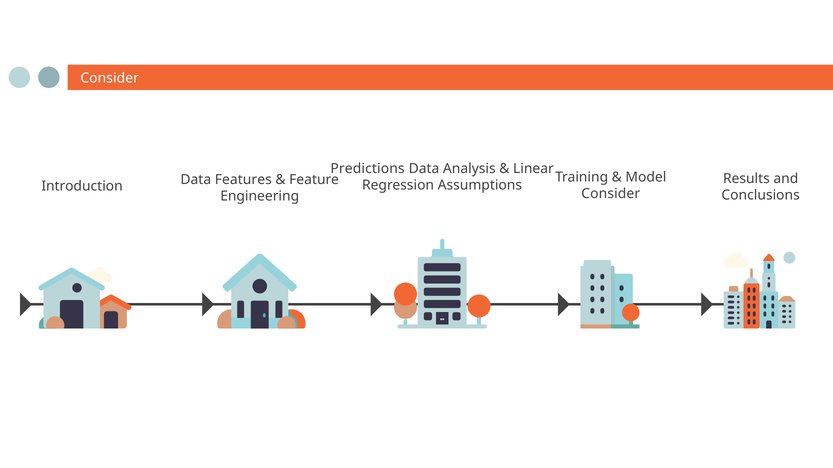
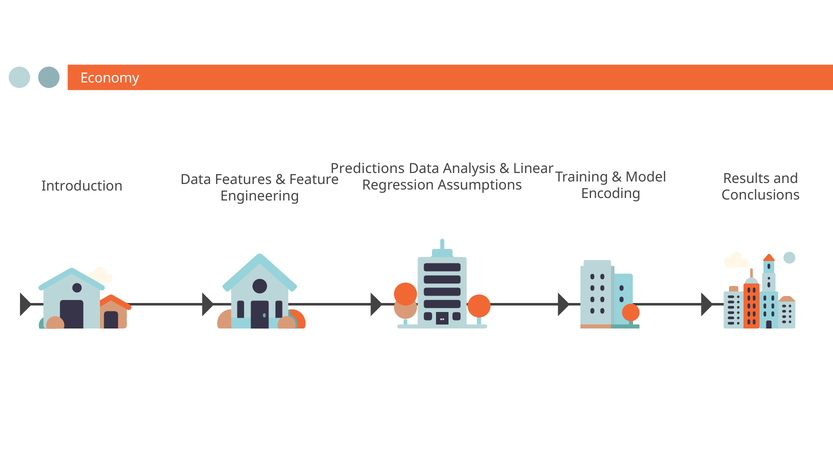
Consider: Consider -> Economy (110, 78)
Consider: Consider -> Encoding (611, 194)
